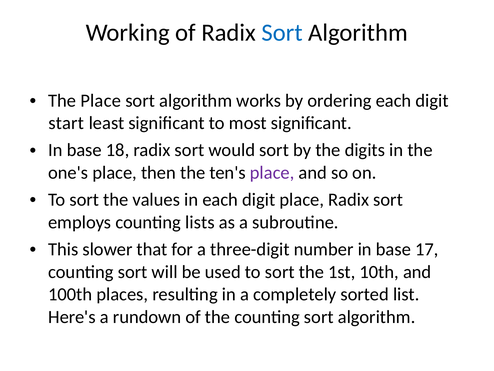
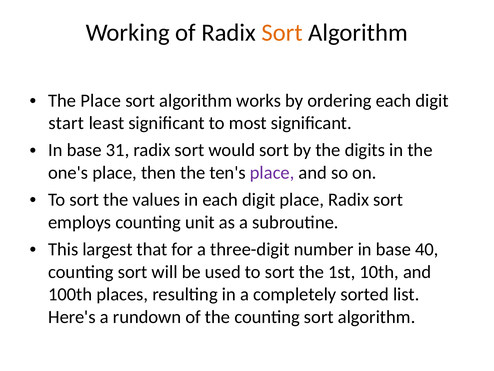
Sort colour: blue -> orange (282, 33)
18: 18 -> 31 (118, 150)
lists: lists -> unit (200, 222)
slower: slower -> largest (108, 249)
17: 17 -> 40 (427, 249)
